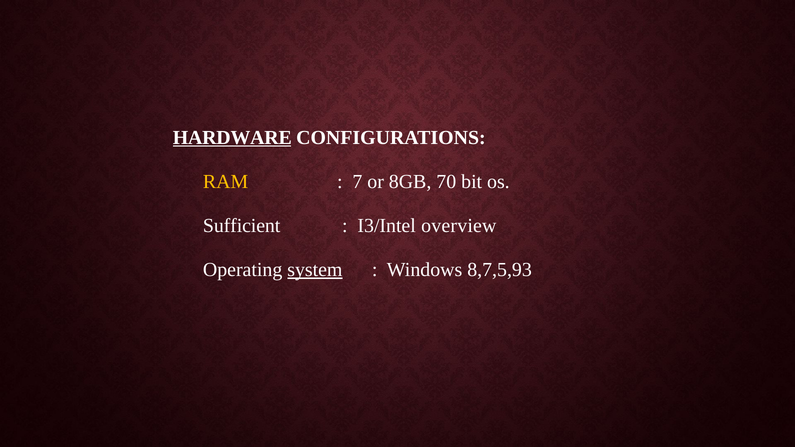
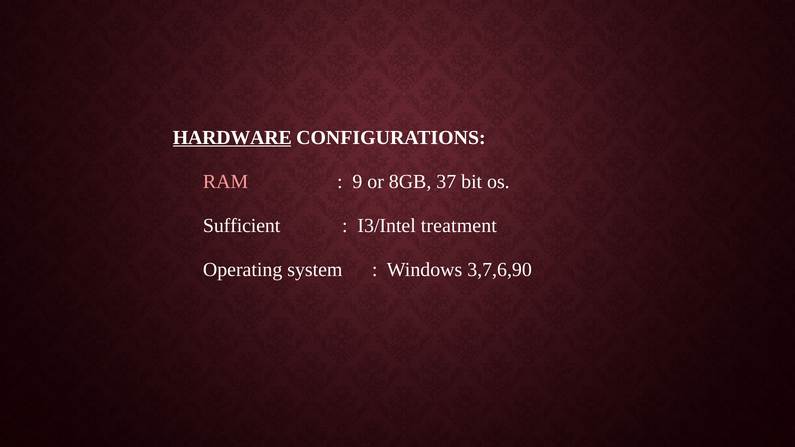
RAM colour: yellow -> pink (226, 182)
7: 7 -> 9 (357, 182)
70: 70 -> 37 (446, 182)
overview: overview -> treatment (459, 226)
system underline: present -> none (315, 270)
8,7,5,93: 8,7,5,93 -> 3,7,6,90 (500, 270)
